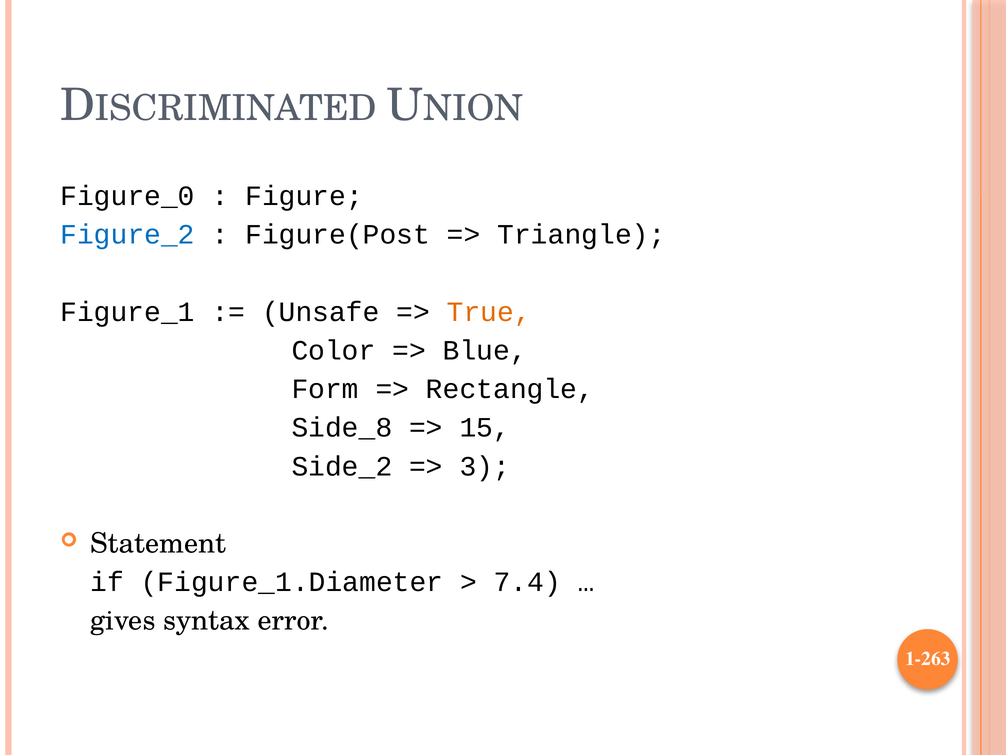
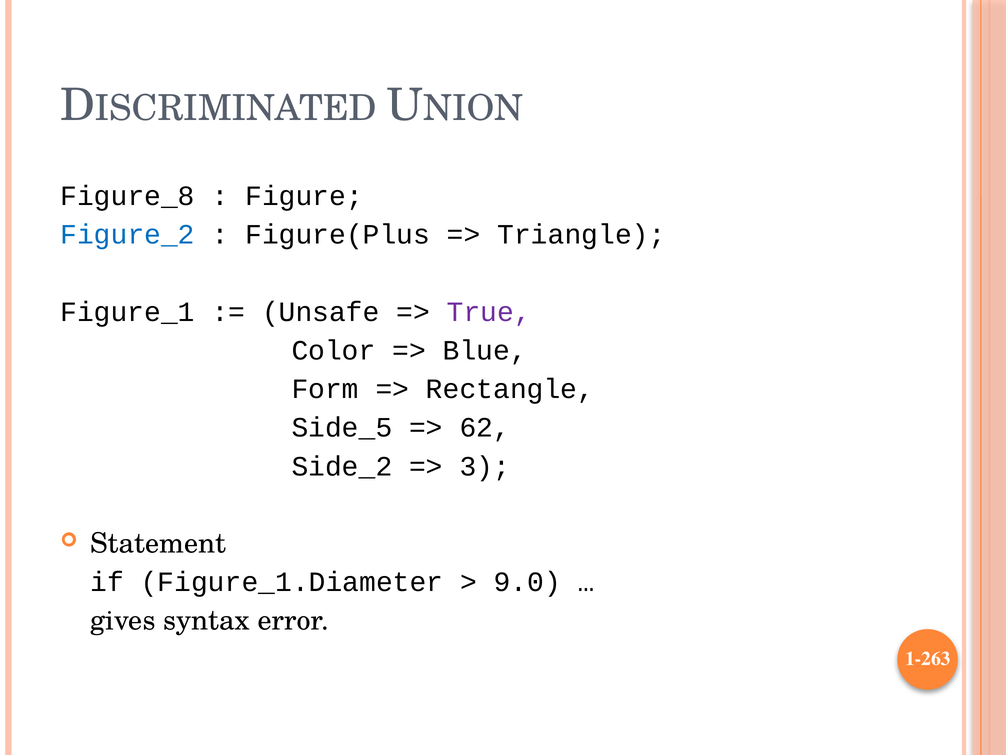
Figure_0: Figure_0 -> Figure_8 (128, 196)
Figure(Post: Figure(Post -> Figure(Plus (338, 235)
True colour: orange -> purple (489, 312)
Side_8: Side_8 -> Side_5 (342, 427)
15: 15 -> 62 (485, 427)
7.4: 7.4 -> 9.0 (527, 582)
